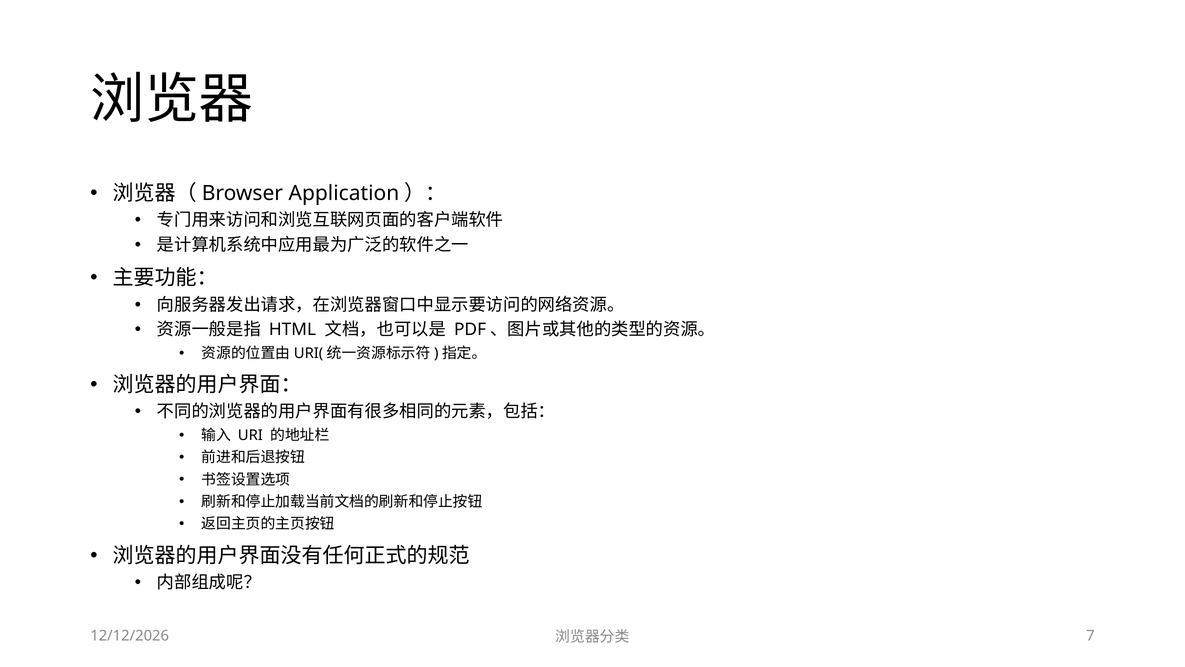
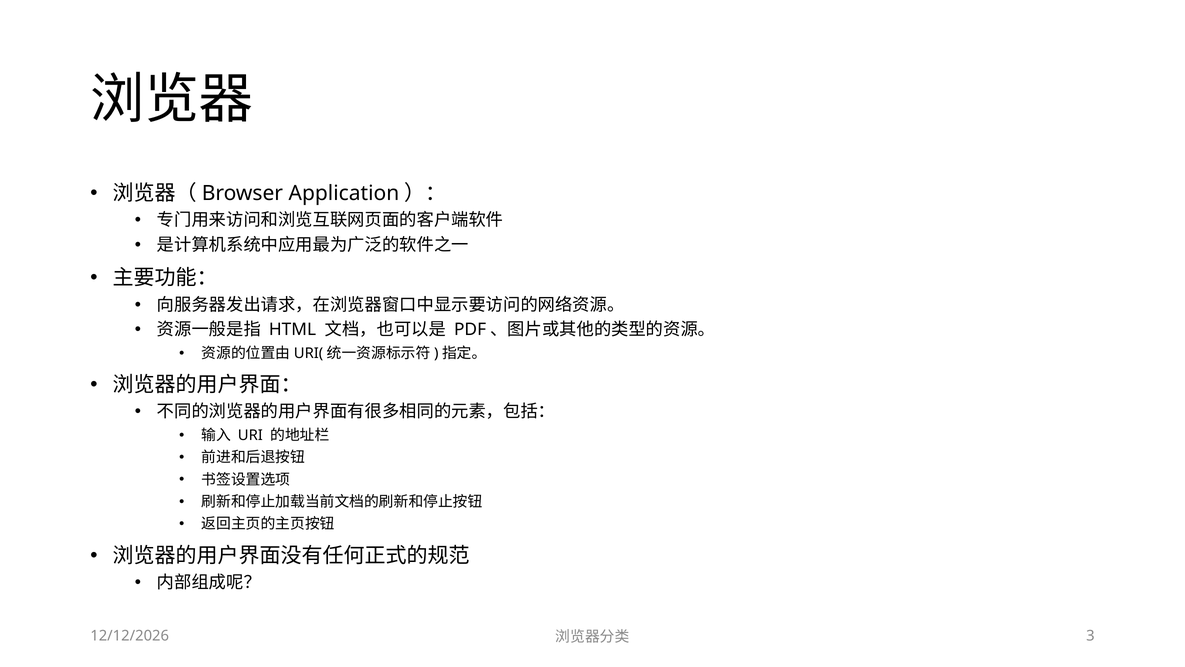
7: 7 -> 3 (1090, 635)
